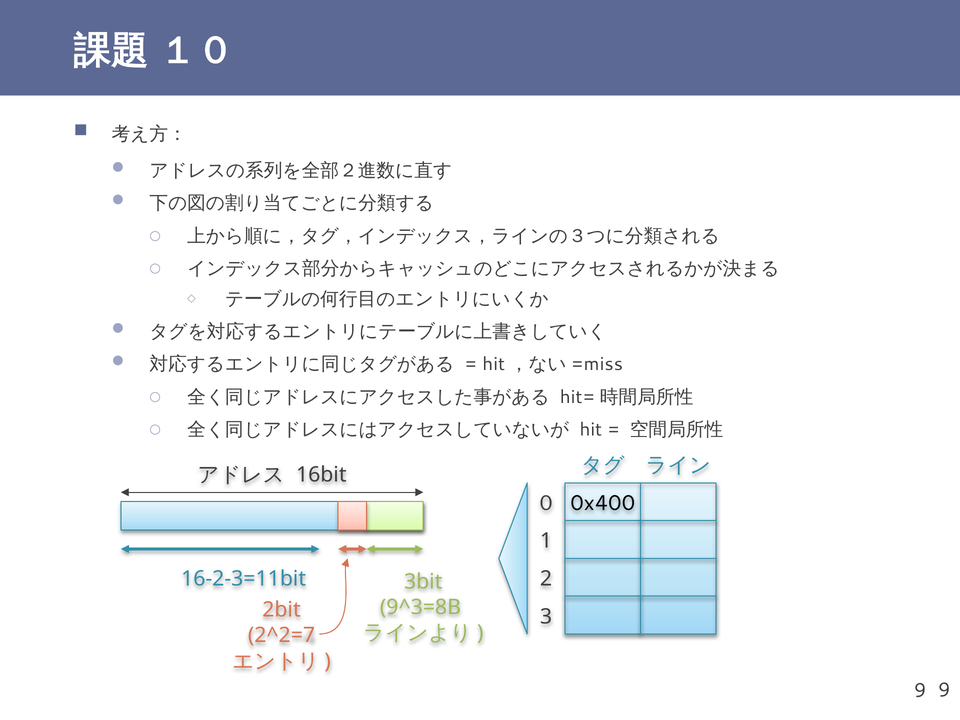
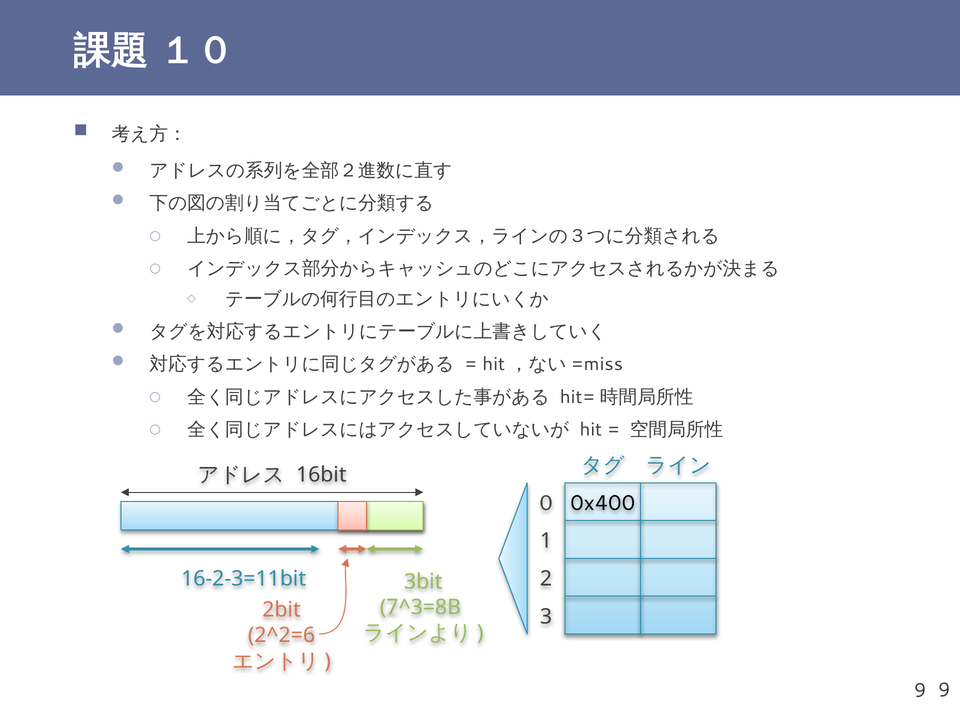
9^3=8B: 9^3=8B -> 7^3=8B (420, 607)
2^2=7: 2^2=7 -> 2^2=6 (282, 635)
